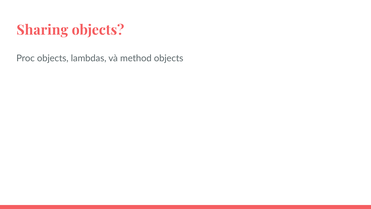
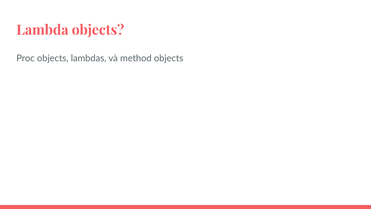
Sharing: Sharing -> Lambda (42, 30)
